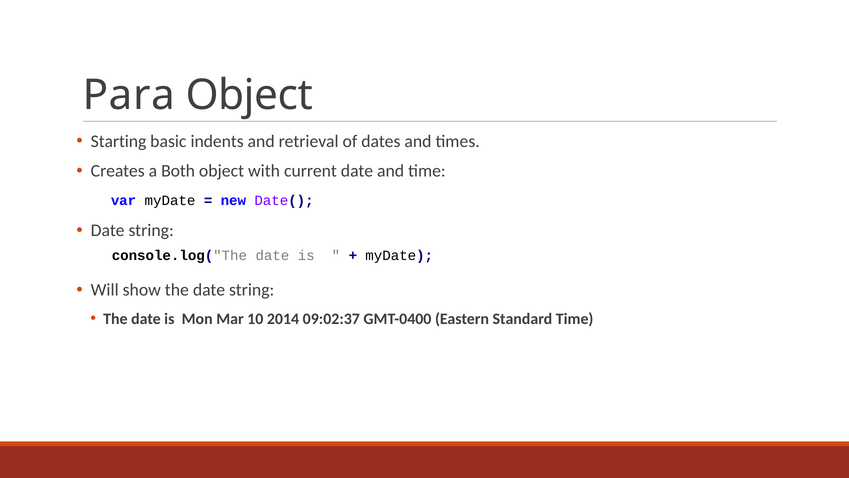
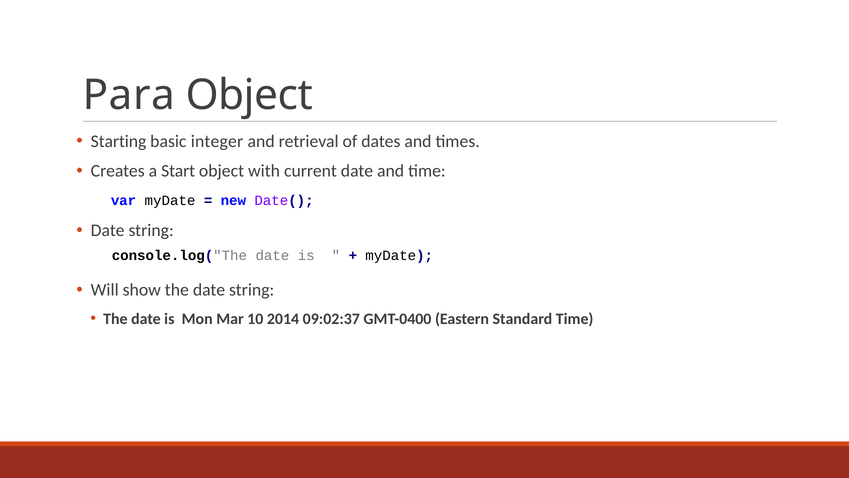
indents: indents -> integer (217, 141)
Both: Both -> Start (178, 171)
